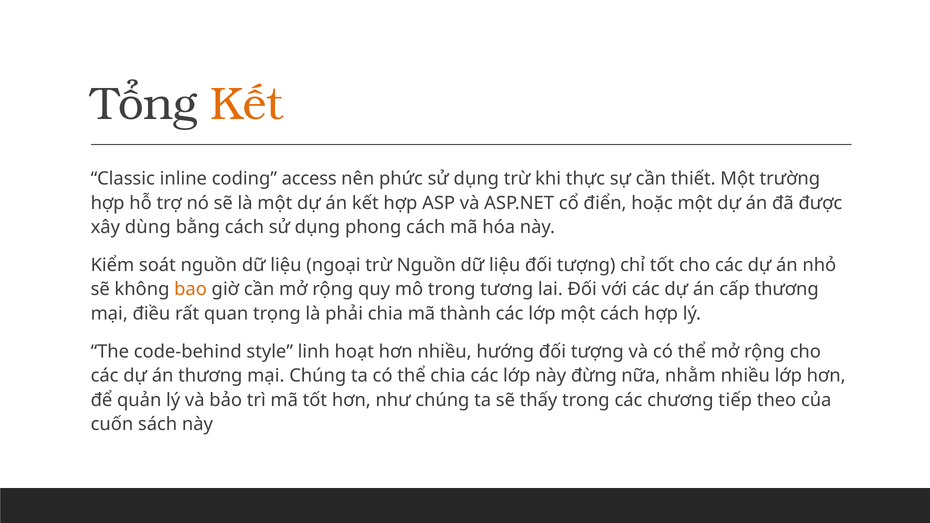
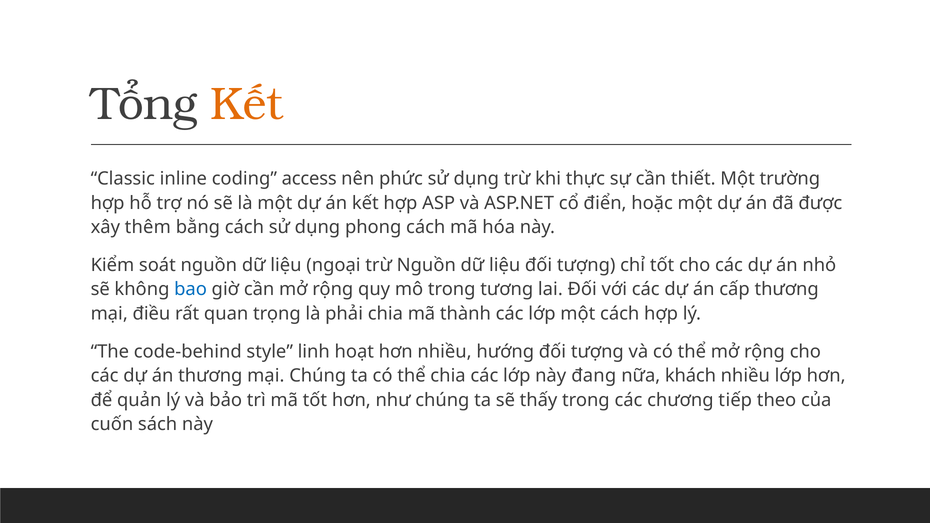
dùng: dùng -> thêm (148, 227)
bao colour: orange -> blue (191, 289)
đừng: đừng -> đang (594, 376)
nhằm: nhằm -> khách (690, 376)
